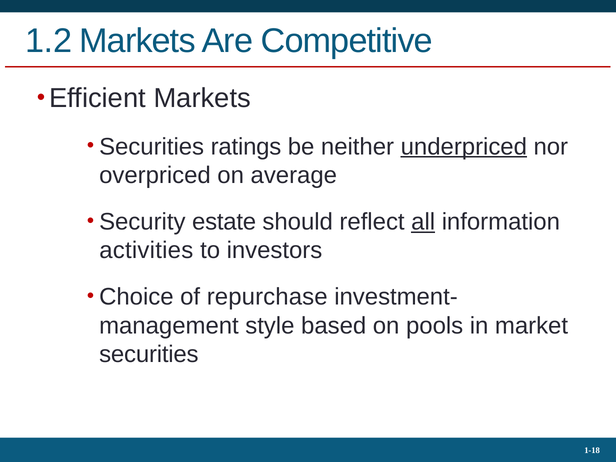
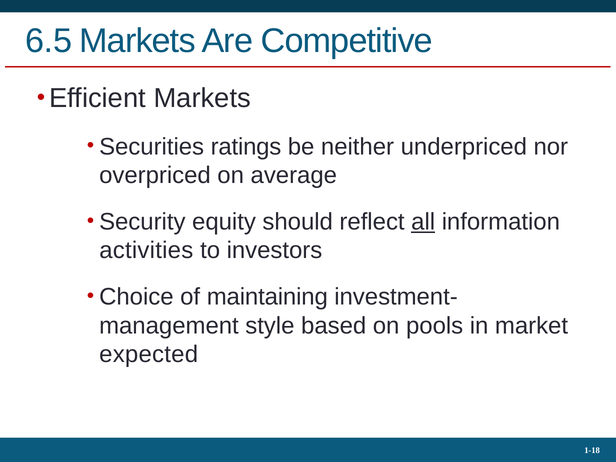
1.2: 1.2 -> 6.5 (49, 41)
underpriced underline: present -> none (464, 147)
estate: estate -> equity (224, 222)
repurchase: repurchase -> maintaining (267, 297)
securities: securities -> expected (149, 354)
